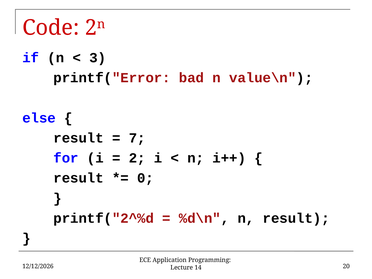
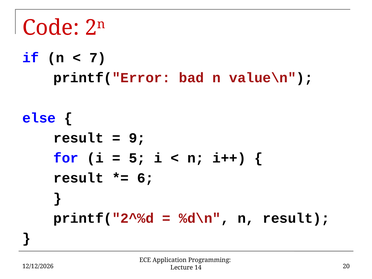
3: 3 -> 7 (98, 58)
7: 7 -> 9 (137, 138)
2: 2 -> 5 (137, 158)
0: 0 -> 6 (145, 178)
